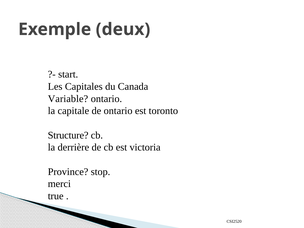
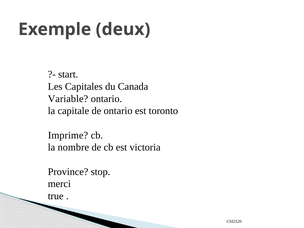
Structure: Structure -> Imprime (68, 135)
derrière: derrière -> nombre (73, 147)
